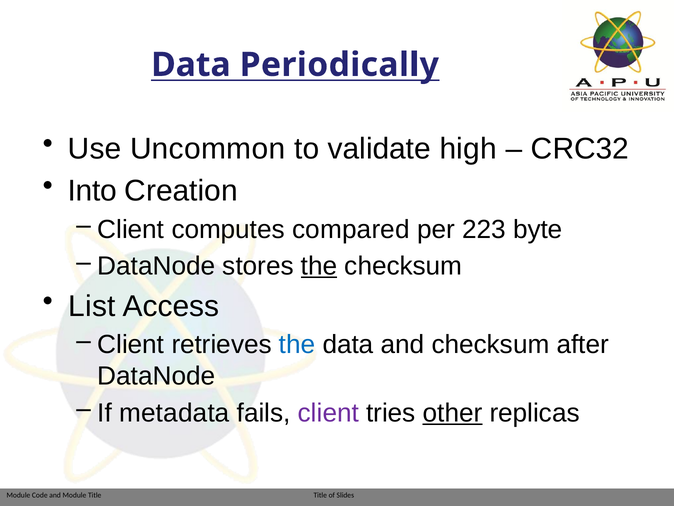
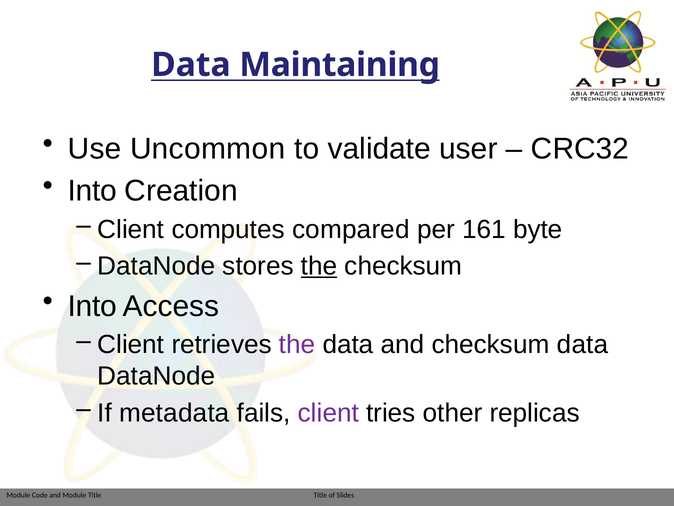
Periodically: Periodically -> Maintaining (340, 65)
high: high -> user (468, 149)
223: 223 -> 161 (484, 229)
List: List -> Into (92, 306)
the colour: blue -> purple (297, 344)
checksum after: after -> data (583, 344)
other underline: present -> none (453, 412)
